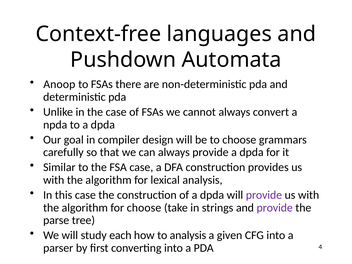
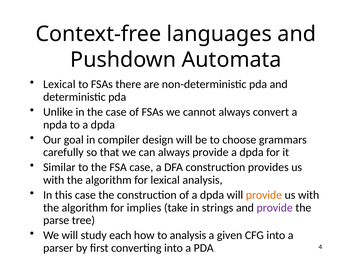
Anoop: Anoop -> Lexical (59, 84)
provide colour: purple -> orange (264, 195)
for choose: choose -> implies (144, 208)
